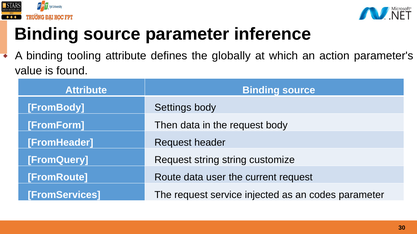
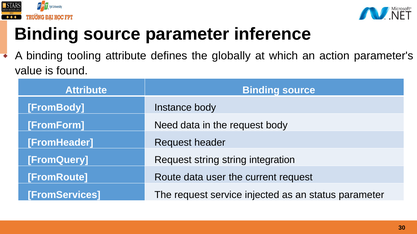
Settings: Settings -> Instance (173, 108)
Then: Then -> Need (166, 125)
customize: customize -> integration (272, 160)
codes: codes -> status (323, 195)
